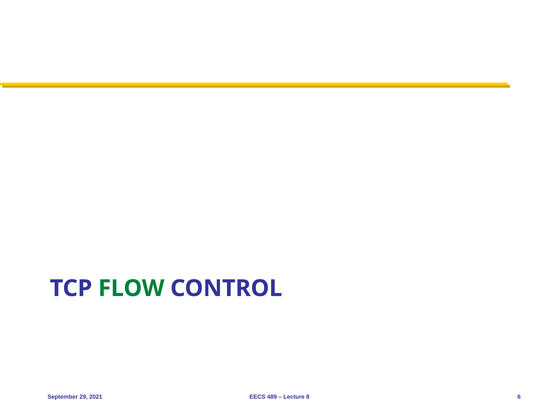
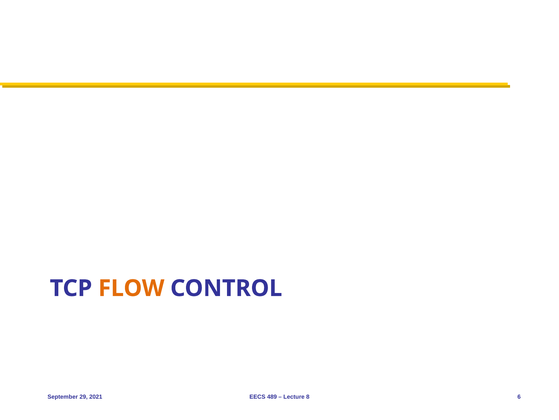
FLOW colour: green -> orange (131, 288)
